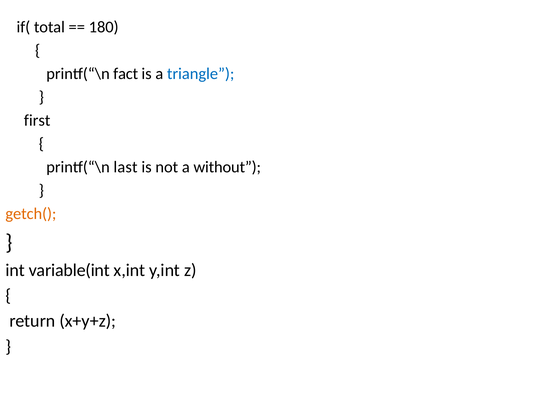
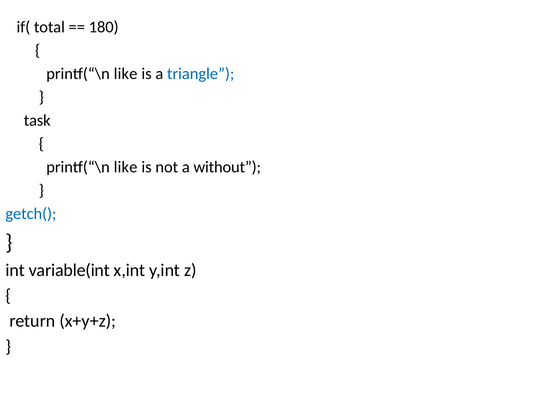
fact: fact -> like (126, 74)
first: first -> task (37, 121)
last: last -> like (126, 167)
getch( colour: orange -> blue (31, 214)
